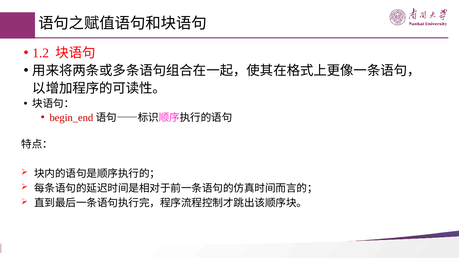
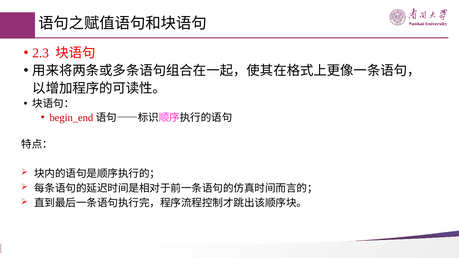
1.2: 1.2 -> 2.3 (41, 53)
